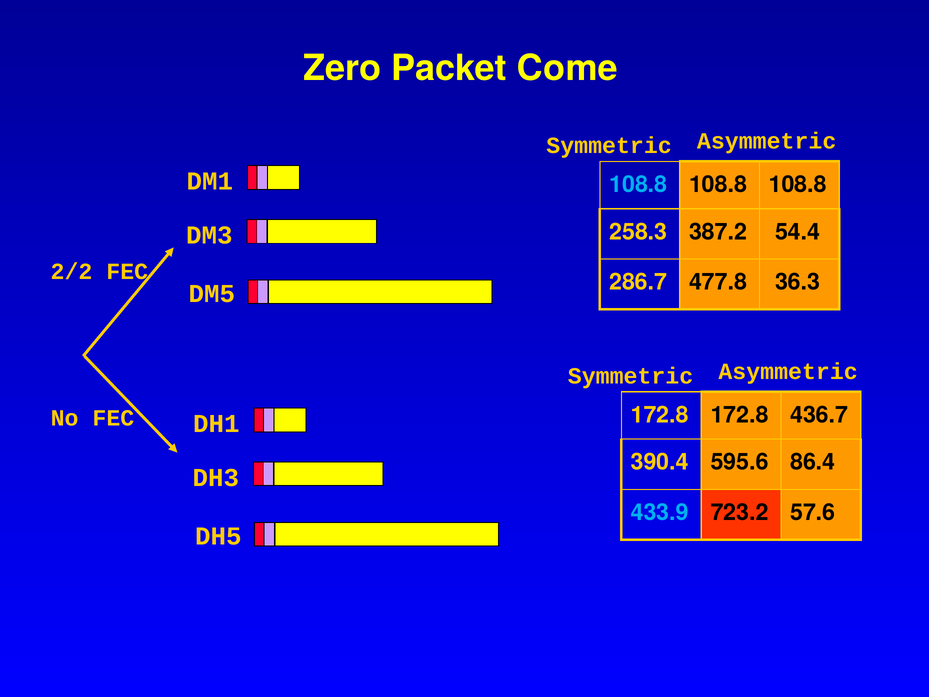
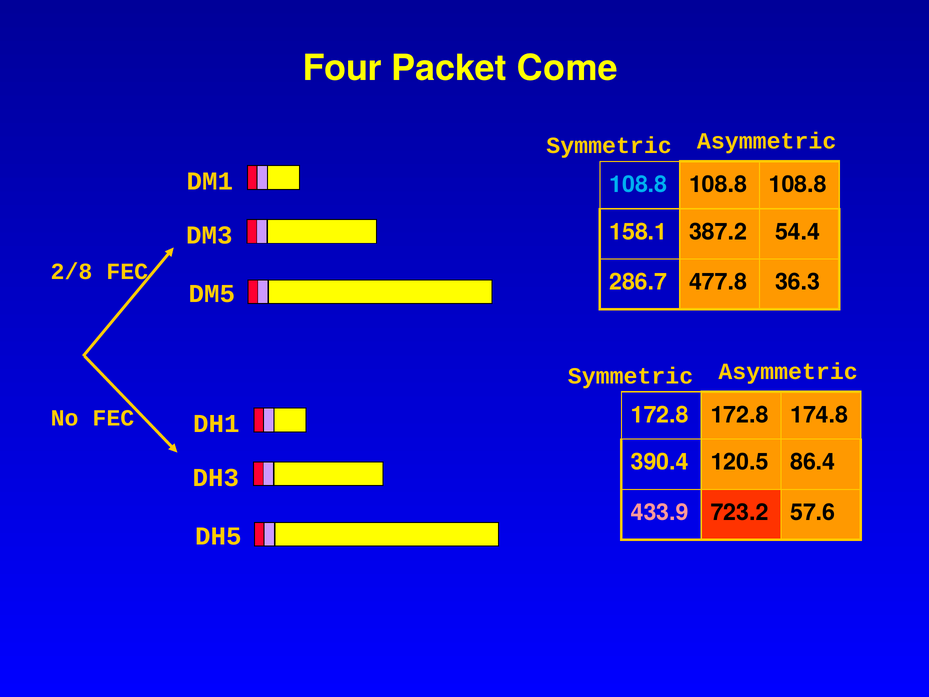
Zero: Zero -> Four (342, 68)
258.3: 258.3 -> 158.1 (638, 232)
2/2: 2/2 -> 2/8 (71, 271)
436.7: 436.7 -> 174.8 (819, 415)
595.6: 595.6 -> 120.5 (740, 462)
433.9 colour: light blue -> pink (660, 512)
